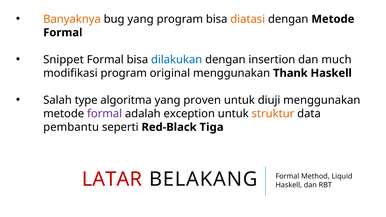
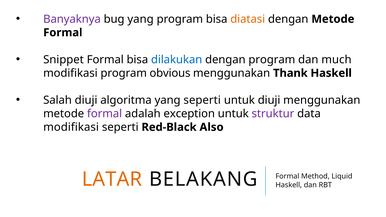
Banyaknya colour: orange -> purple (72, 19)
dengan insertion: insertion -> program (272, 60)
original: original -> obvious (170, 73)
Salah type: type -> diuji (86, 100)
yang proven: proven -> seperti (202, 100)
struktur colour: orange -> purple (273, 114)
pembantu: pembantu -> modifikasi (71, 127)
Tiga: Tiga -> Also (212, 127)
LATAR colour: red -> orange (112, 179)
